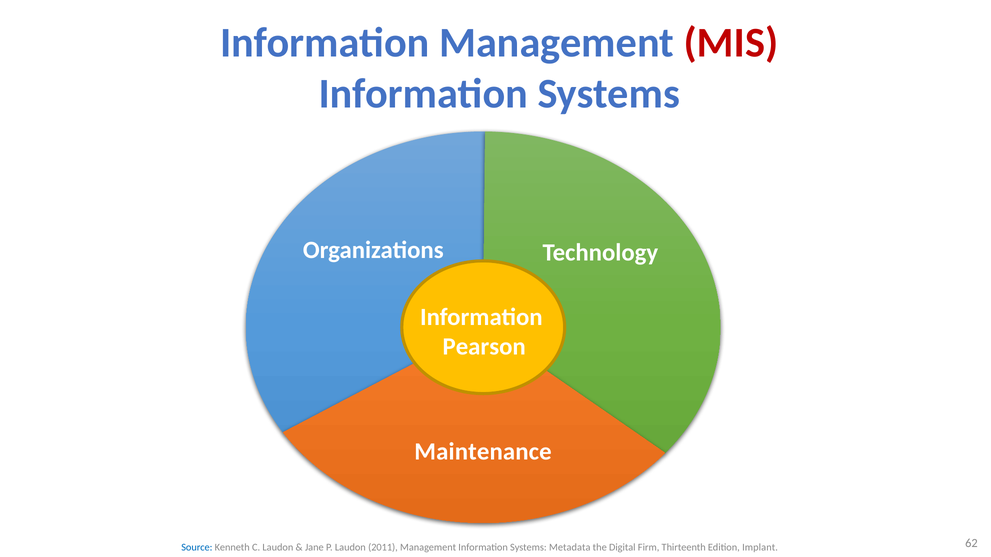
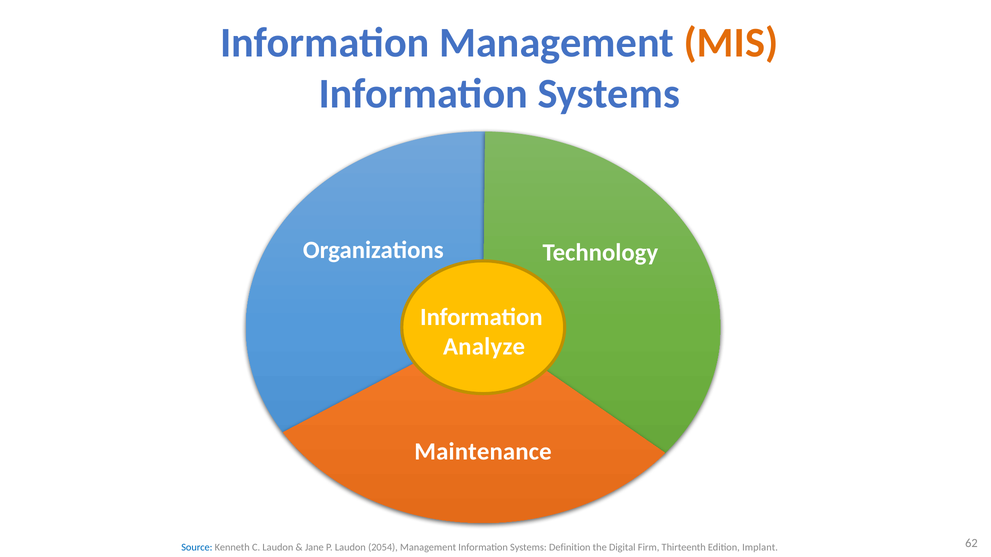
MIS colour: red -> orange (731, 43)
Pearson: Pearson -> Analyze (484, 347)
2011: 2011 -> 2054 (383, 548)
Metadata: Metadata -> Definition (570, 548)
